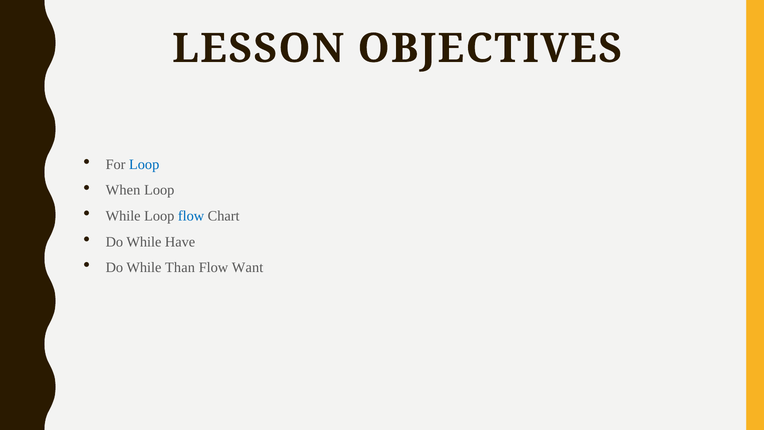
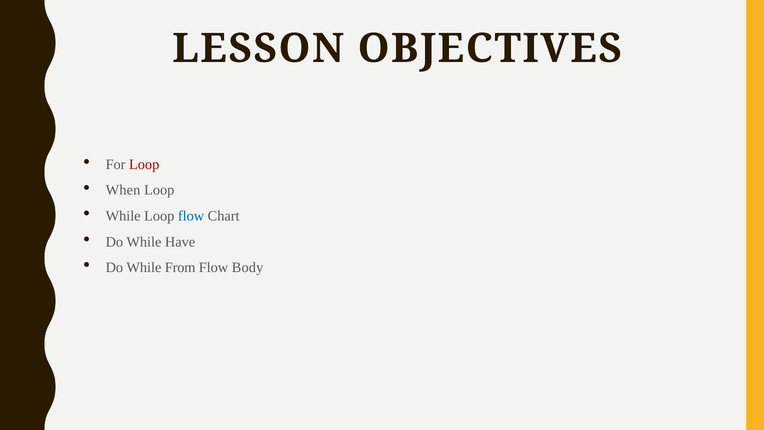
Loop colour: blue -> red (144, 164)
Than: Than -> From (180, 267)
Want: Want -> Body (248, 267)
